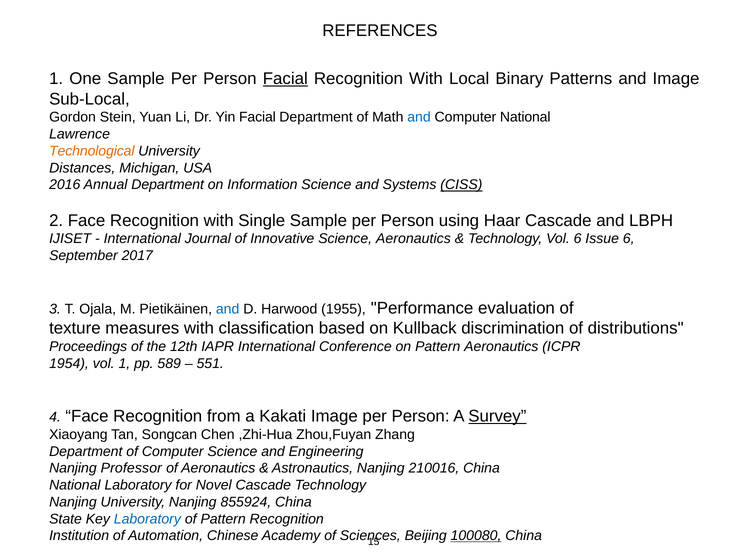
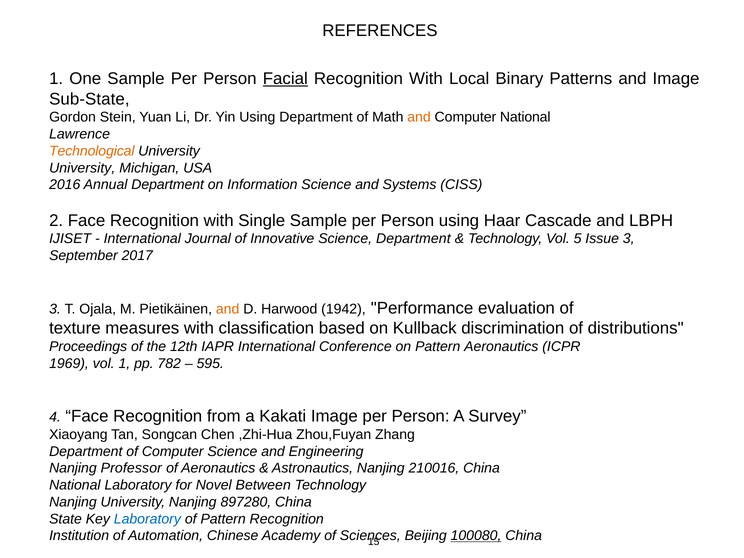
Sub-Local: Sub-Local -> Sub-State (89, 99)
Yin Facial: Facial -> Using (257, 117)
and colour: blue -> orange (419, 117)
Distances: Distances -> University (82, 168)
CISS underline: present -> none (461, 185)
Science Aeronautics: Aeronautics -> Department (413, 239)
Vol 6: 6 -> 5 (578, 239)
Issue 6: 6 -> 3 (629, 239)
and colour: blue -> orange (228, 309)
1955: 1955 -> 1942 (343, 309)
1954: 1954 -> 1969 (69, 364)
589: 589 -> 782 (169, 364)
551: 551 -> 595 (210, 364)
Survey underline: present -> none (497, 416)
Novel Cascade: Cascade -> Between (263, 485)
855924: 855924 -> 897280 (246, 502)
